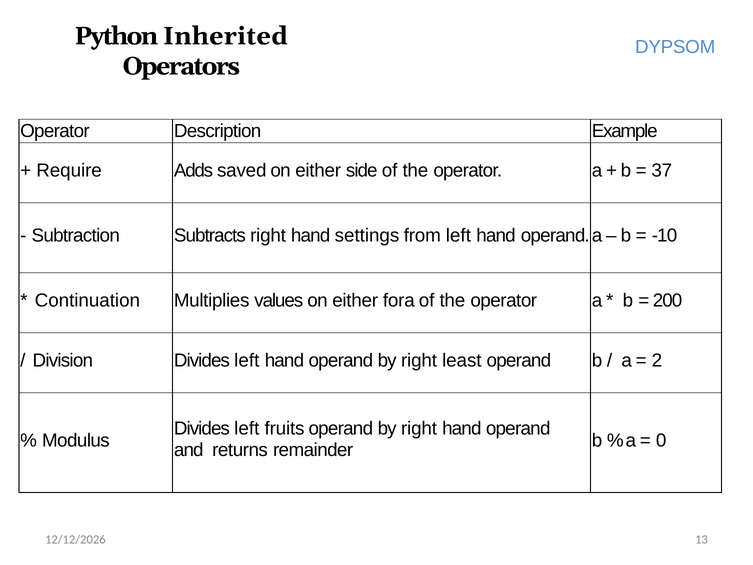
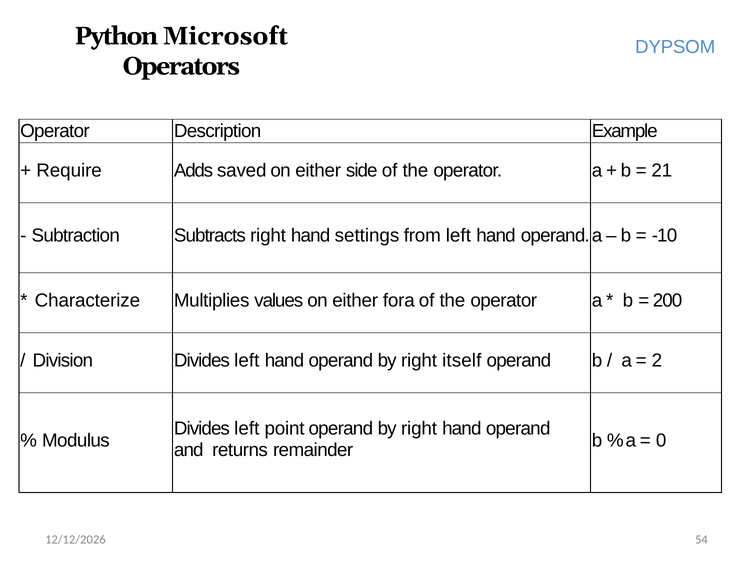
Inherited: Inherited -> Microsoft (225, 36)
37: 37 -> 21 (662, 171)
Continuation: Continuation -> Characterize (87, 301)
least: least -> itself (462, 361)
fruits: fruits -> point (285, 429)
13: 13 -> 54 (701, 539)
